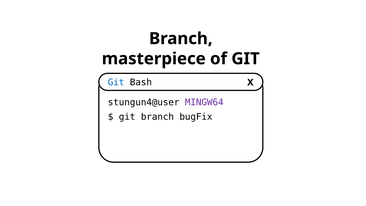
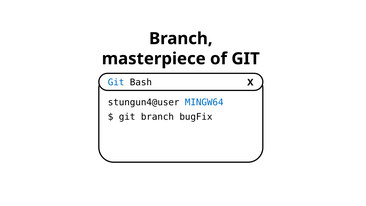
MINGW64 colour: purple -> blue (204, 102)
